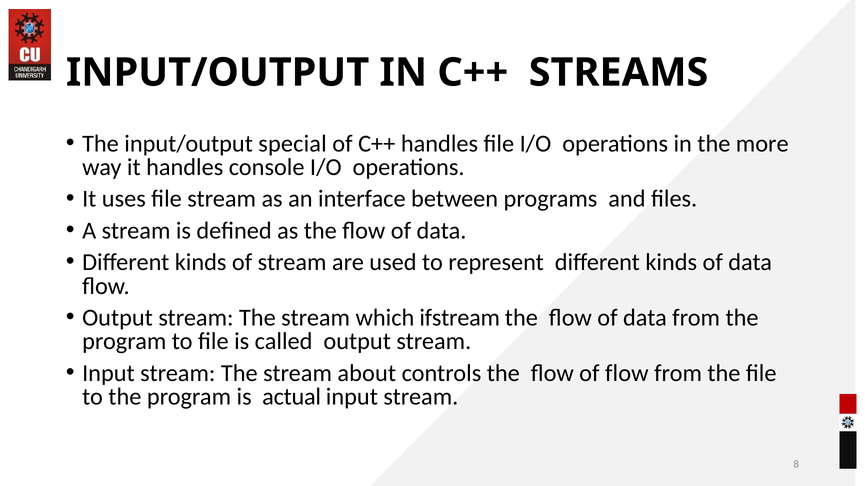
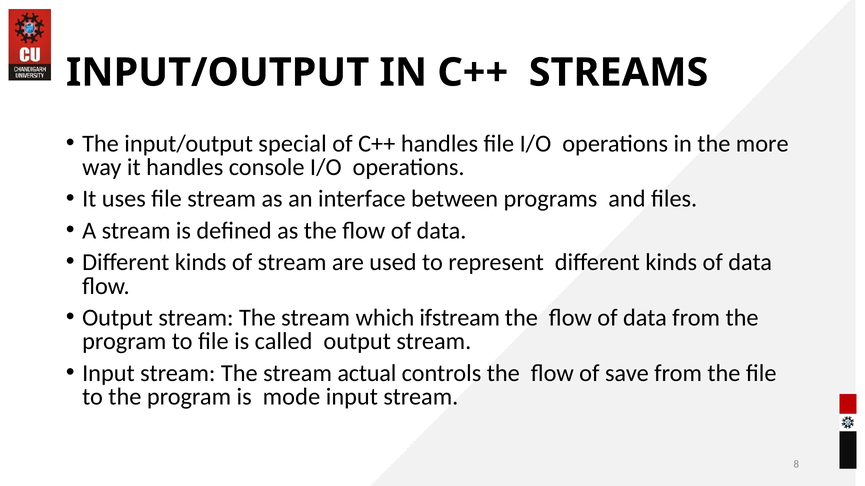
about: about -> actual (367, 374)
of flow: flow -> save (627, 374)
actual: actual -> mode (291, 397)
